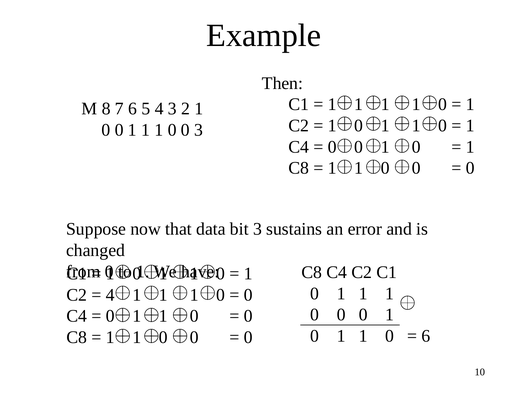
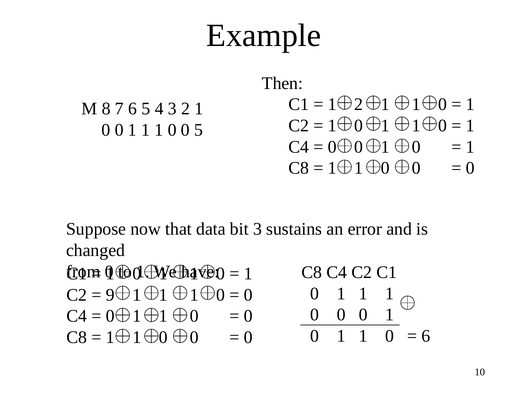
1: 1 -> 2 (359, 104)
0 3: 3 -> 5 (199, 130)
4: 4 -> 9 (110, 294)
